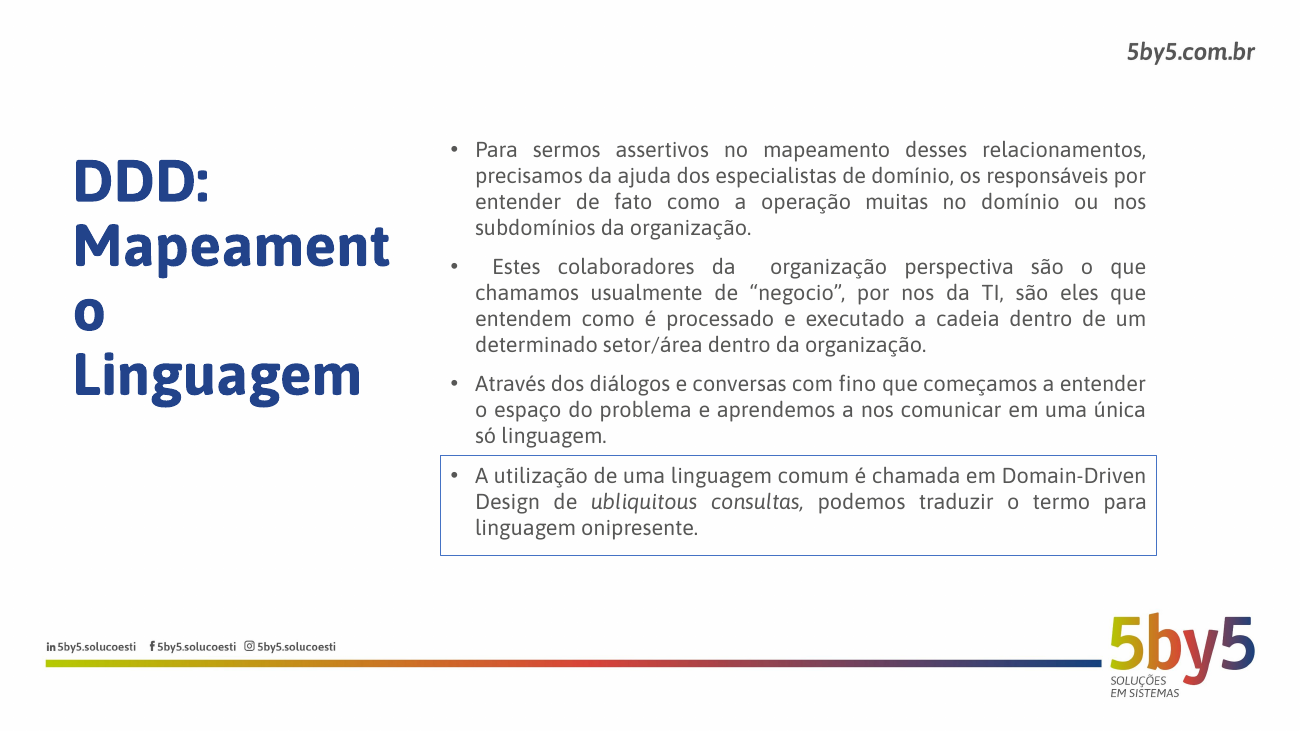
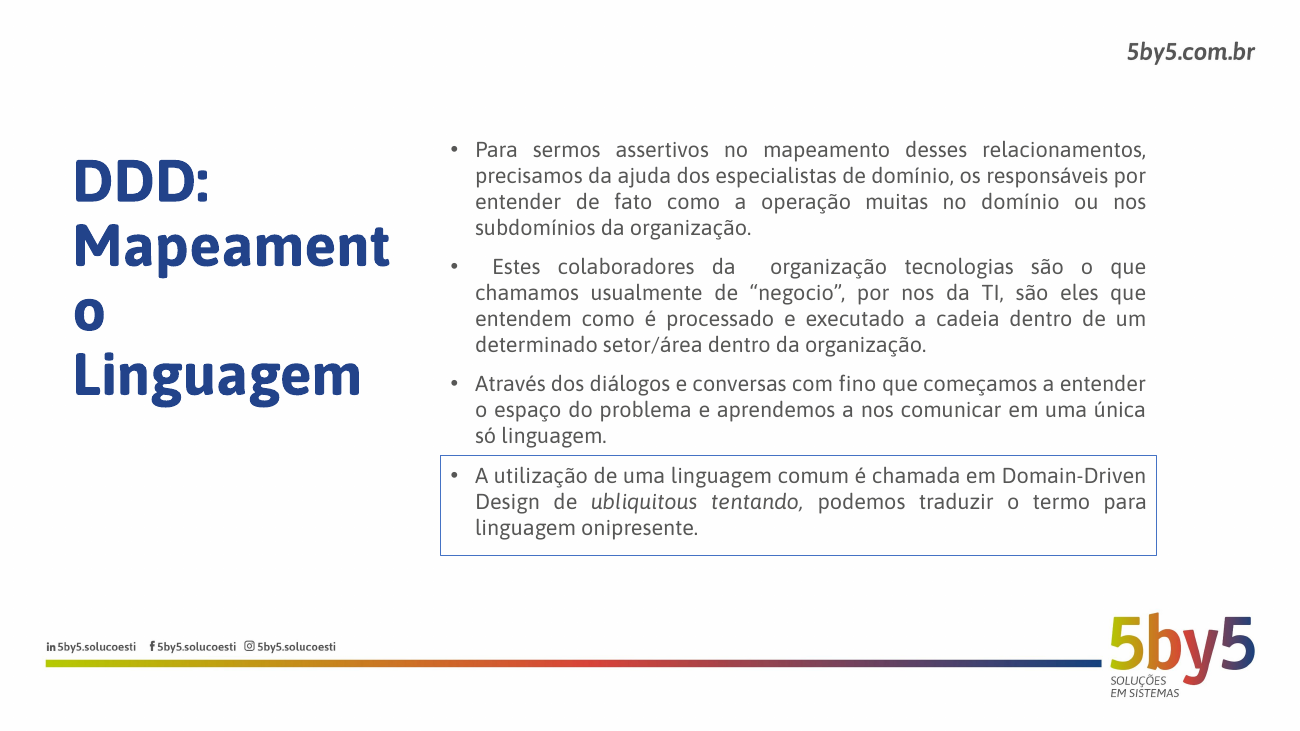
perspectiva: perspectiva -> tecnologias (959, 268)
consultas: consultas -> tentando (757, 502)
